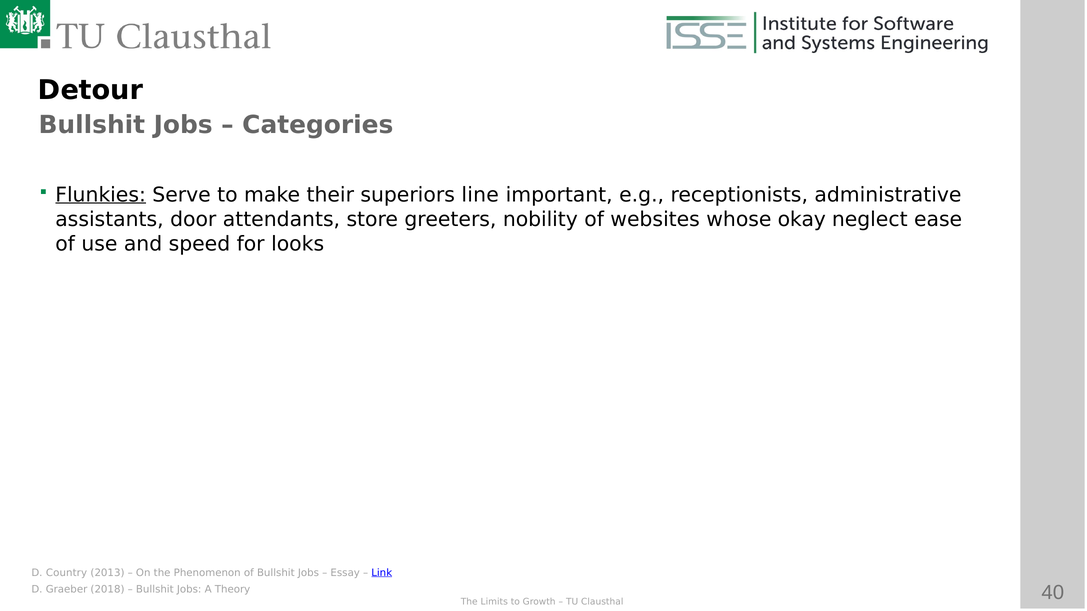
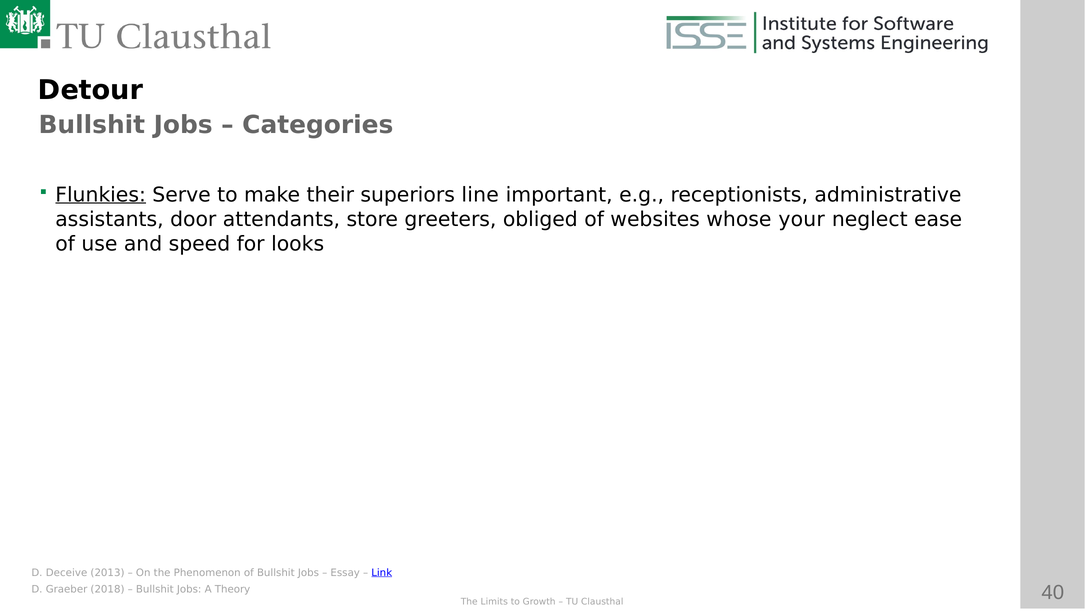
nobility: nobility -> obliged (540, 220)
okay: okay -> your (802, 220)
D Country: Country -> Deceive (67, 573)
